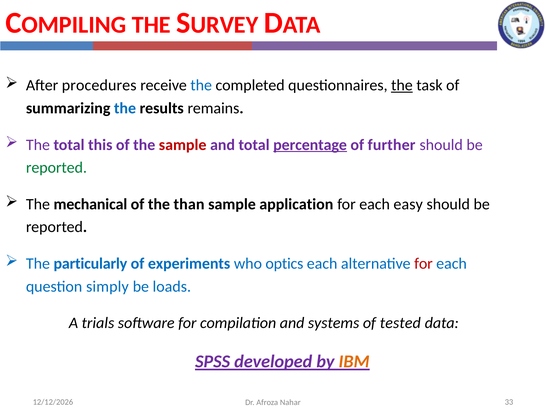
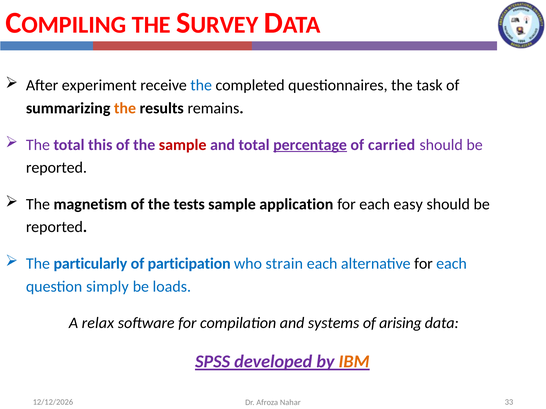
procedures: procedures -> experiment (99, 85)
the underline: present -> none (402, 85)
the colour: blue -> orange (125, 108)
further: further -> carried (392, 145)
reported colour: green -> black (56, 168)
mechanical: mechanical -> magnetism (90, 204)
than: than -> tests (189, 204)
experiments: experiments -> participation (189, 264)
optics: optics -> strain (284, 264)
for colour: red -> black (423, 264)
trials: trials -> relax (98, 323)
tested: tested -> arising (400, 323)
